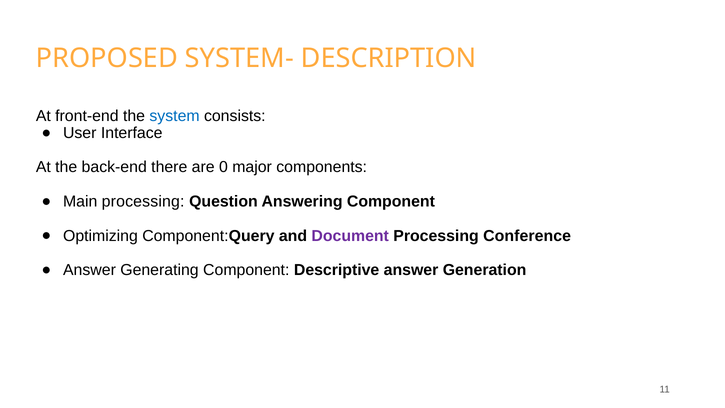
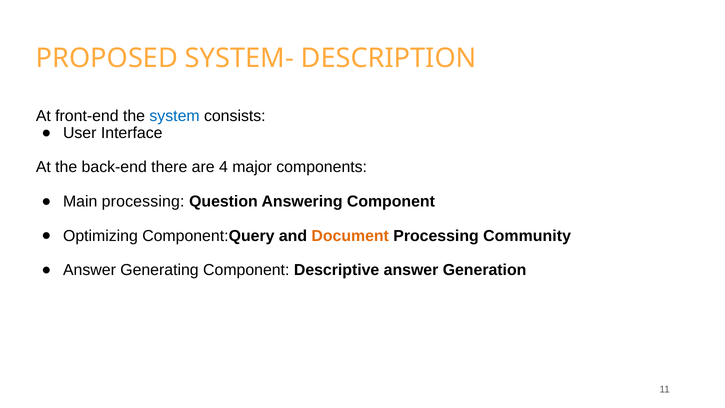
0: 0 -> 4 (223, 167)
Document colour: purple -> orange (350, 236)
Conference: Conference -> Community (527, 236)
